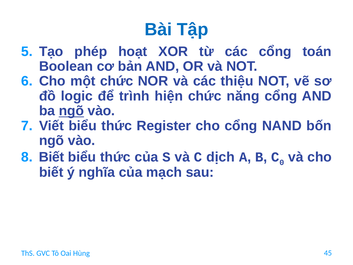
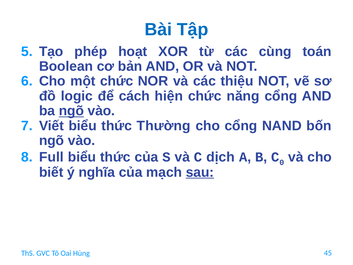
các cổng: cổng -> cùng (275, 51)
trình: trình -> cách (134, 96)
Register: Register -> Thường (164, 126)
Biết: Biết -> Full (51, 157)
sau underline: none -> present (200, 172)
